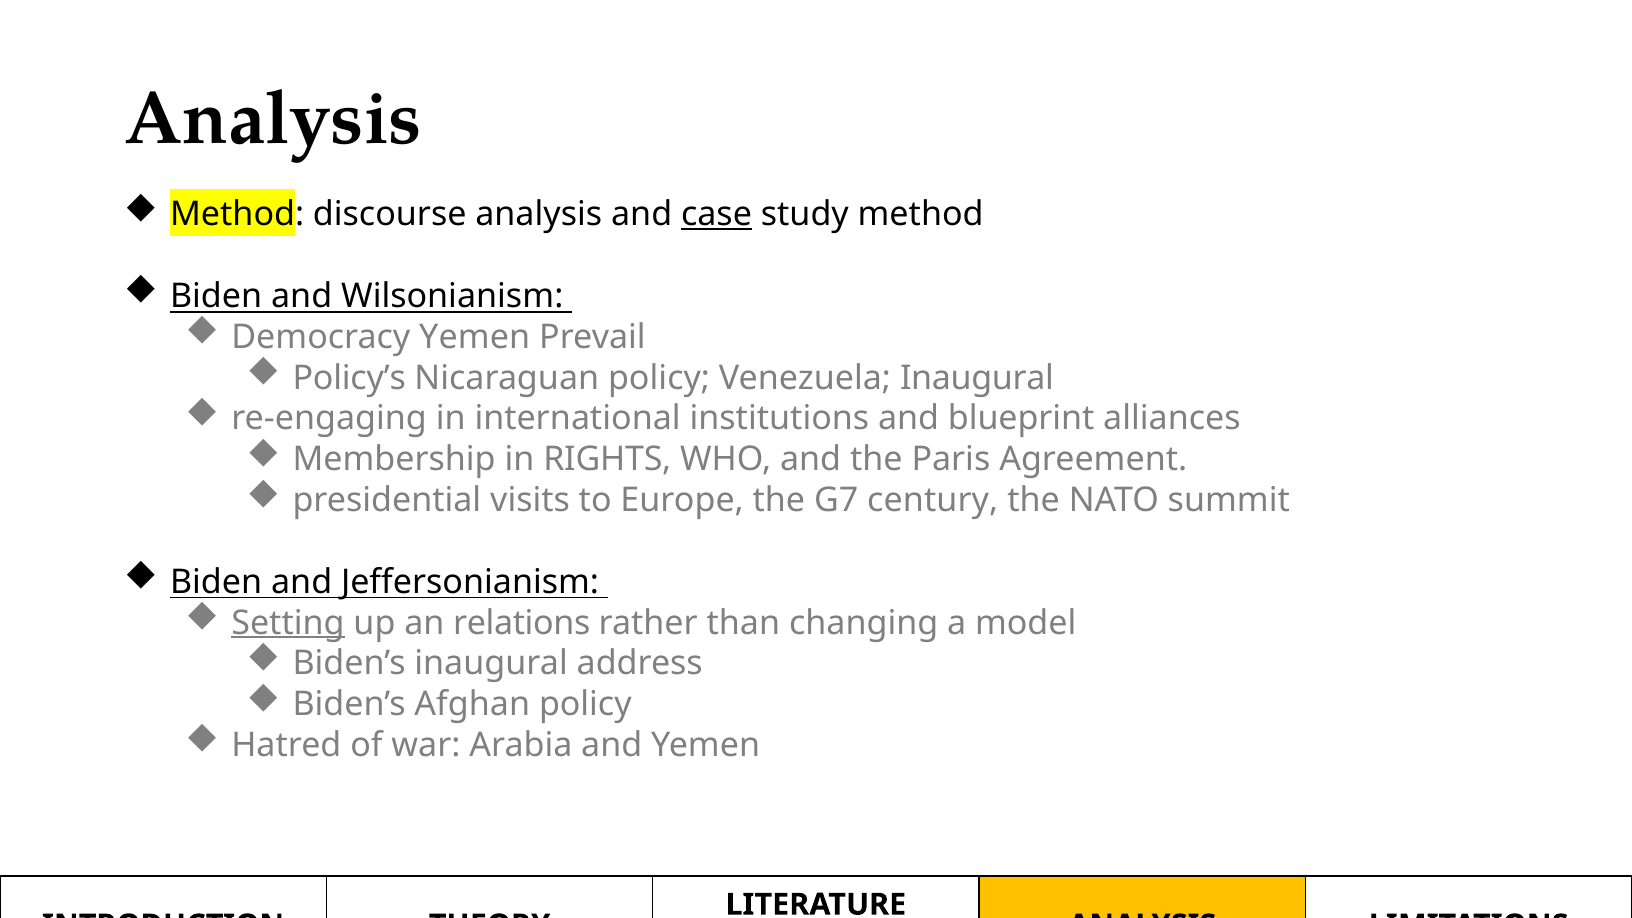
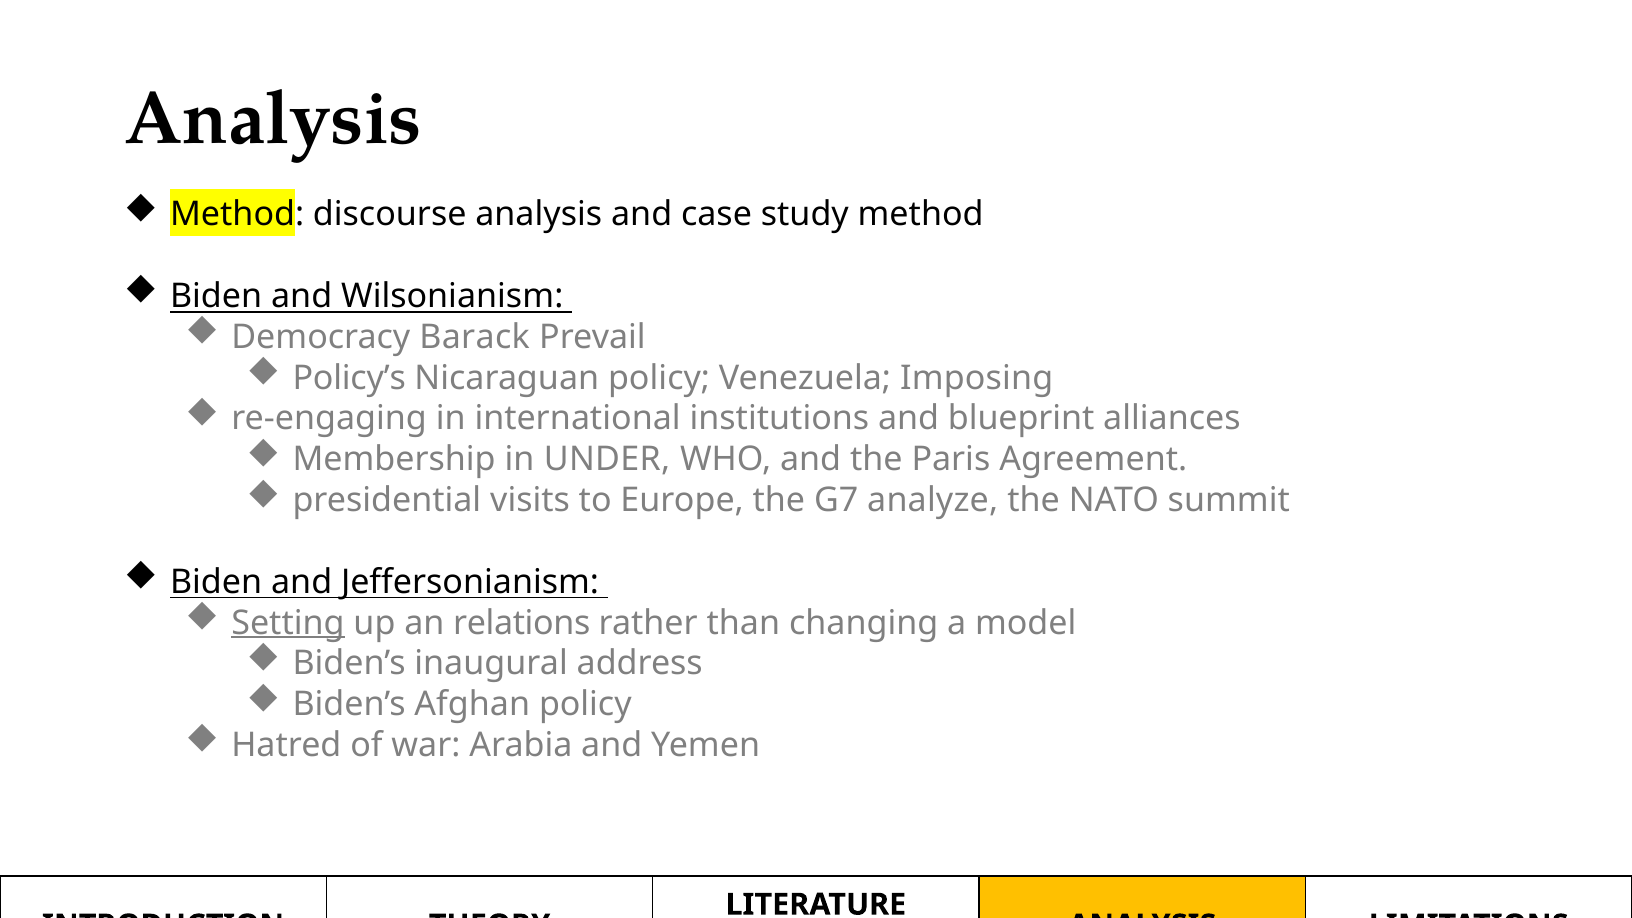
case underline: present -> none (717, 215)
Democracy Yemen: Yemen -> Barack (475, 337)
Venezuela Inaugural: Inaugural -> Imposing (977, 378)
RIGHTS: RIGHTS -> UNDER (607, 460)
century: century -> analyze (933, 500)
